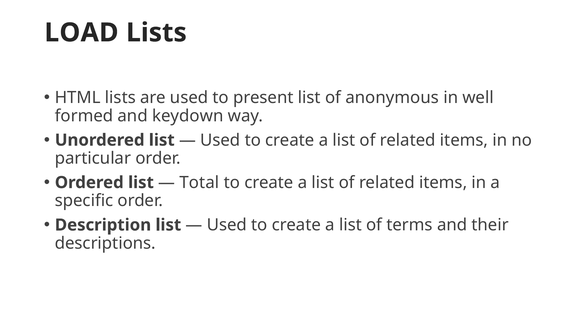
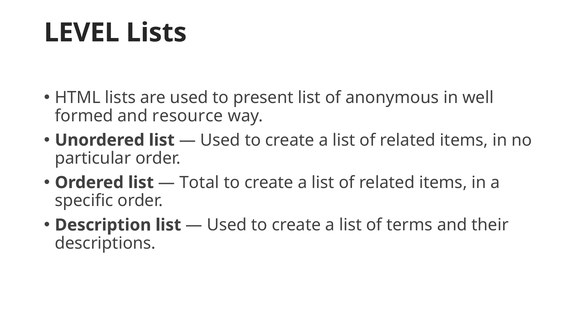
LOAD: LOAD -> LEVEL (82, 33)
keydown: keydown -> resource (188, 116)
